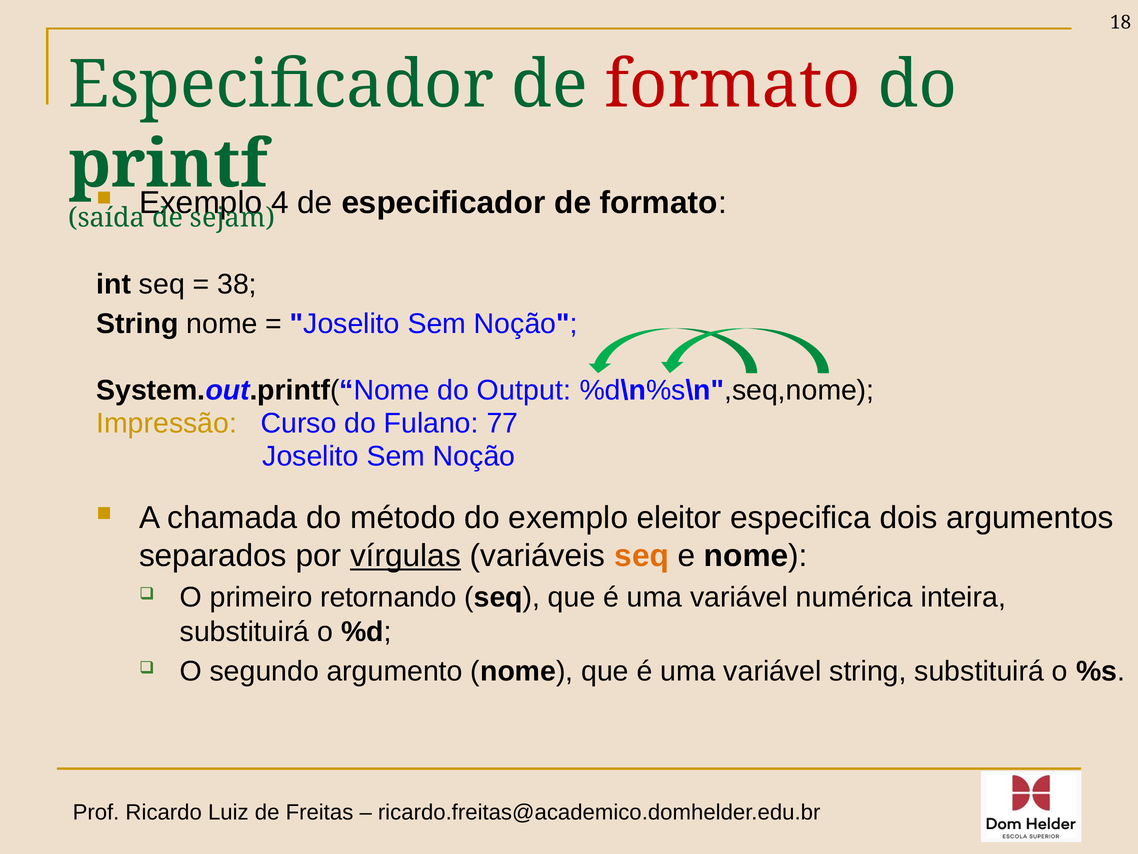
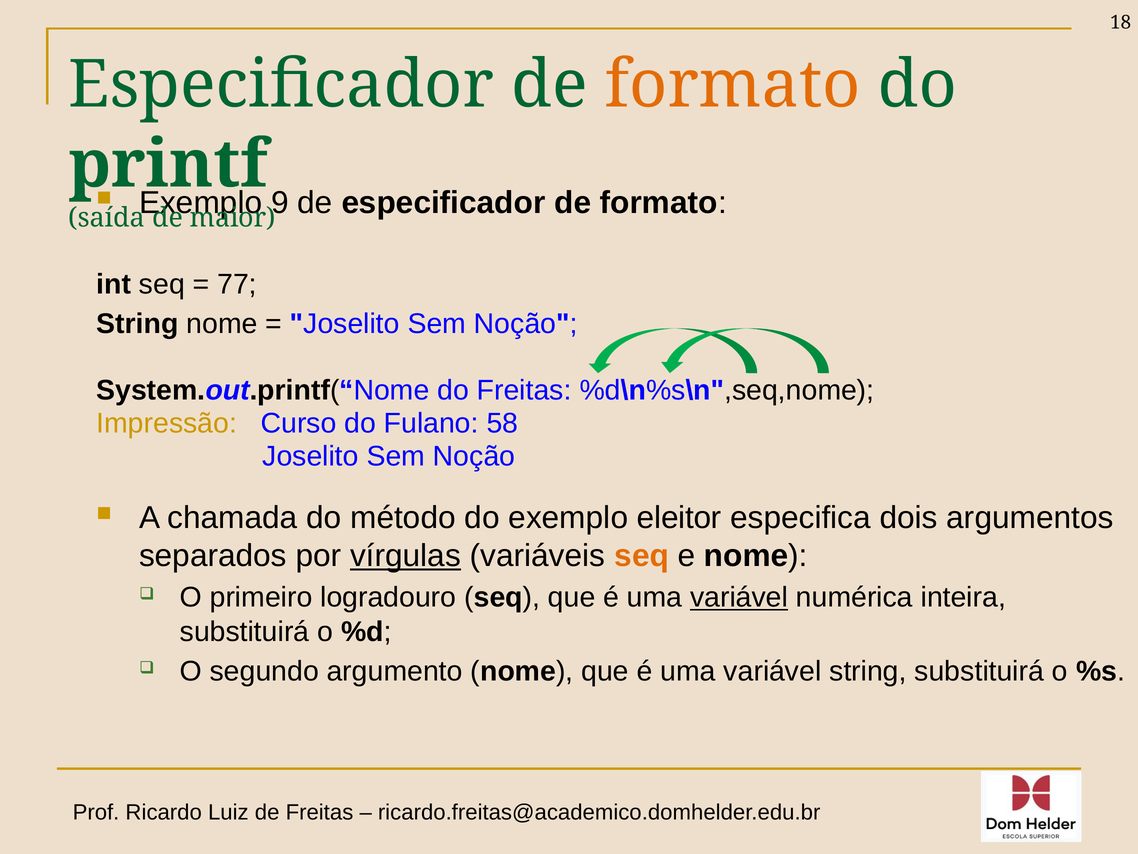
formato colour: red -> orange (733, 85)
4: 4 -> 9 (280, 203)
sejam: sejam -> maior (233, 218)
38: 38 -> 77 (237, 284)
do Output: Output -> Freitas (524, 390)
77: 77 -> 58 (502, 423)
retornando: retornando -> logradouro (388, 597)
variável underline: none -> present (739, 597)
